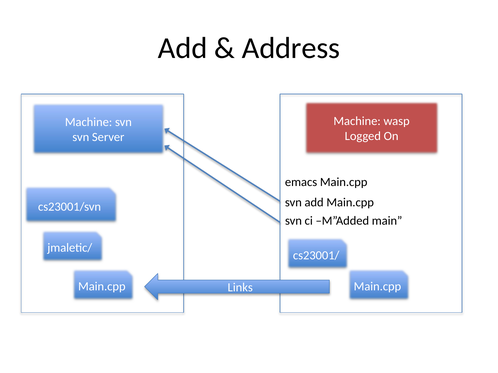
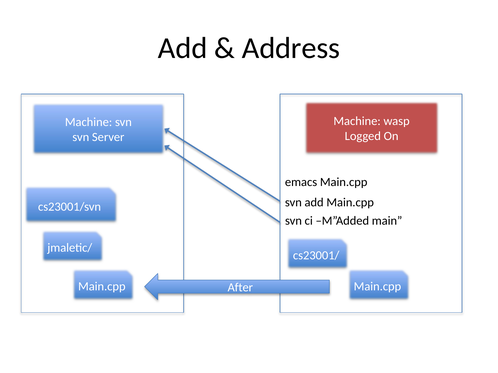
Links: Links -> After (240, 288)
